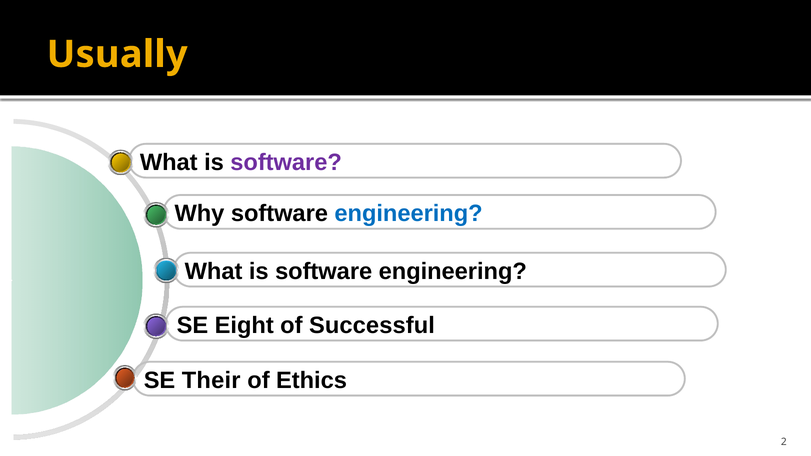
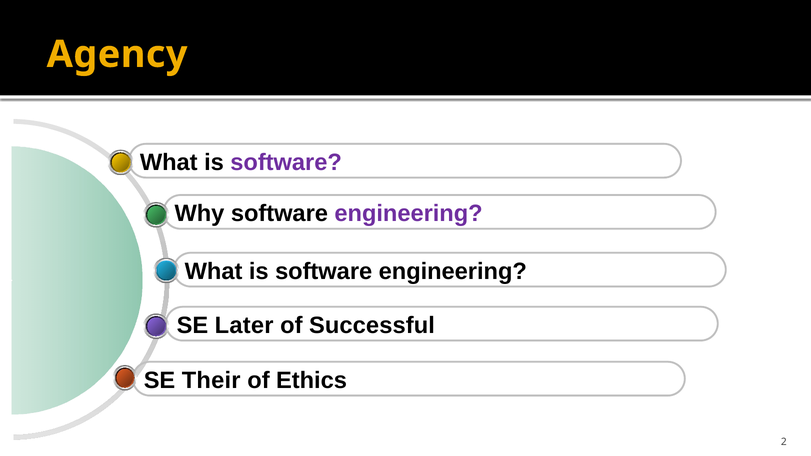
Usually: Usually -> Agency (117, 54)
engineering colour: blue -> purple (409, 214)
Eight: Eight -> Later (244, 325)
